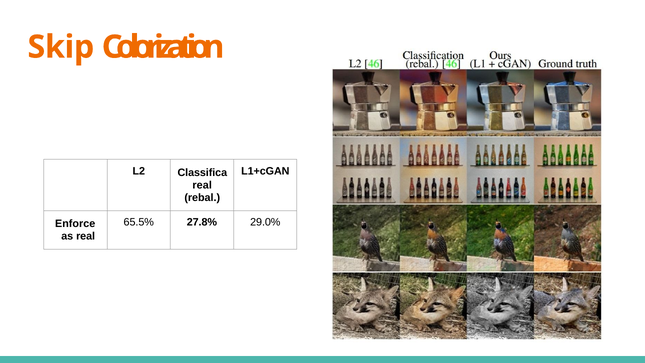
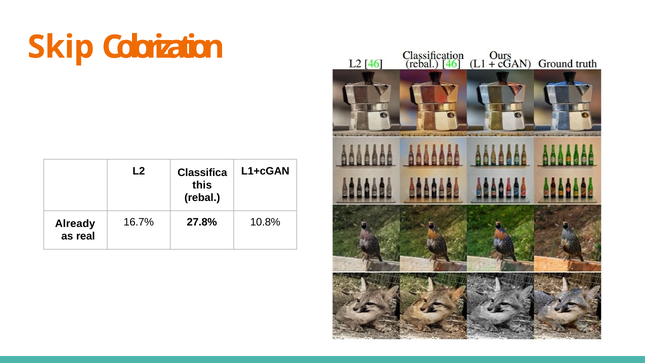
real: real -> this (202, 185)
65.5%: 65.5% -> 16.7% (139, 222)
29.0%: 29.0% -> 10.8% (265, 222)
Enforce: Enforce -> Already (75, 224)
